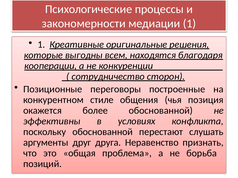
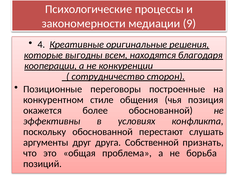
медиации 1: 1 -> 9 (189, 24)
1: 1 -> 4 (41, 45)
Неравенство: Неравенство -> Собственной (152, 143)
